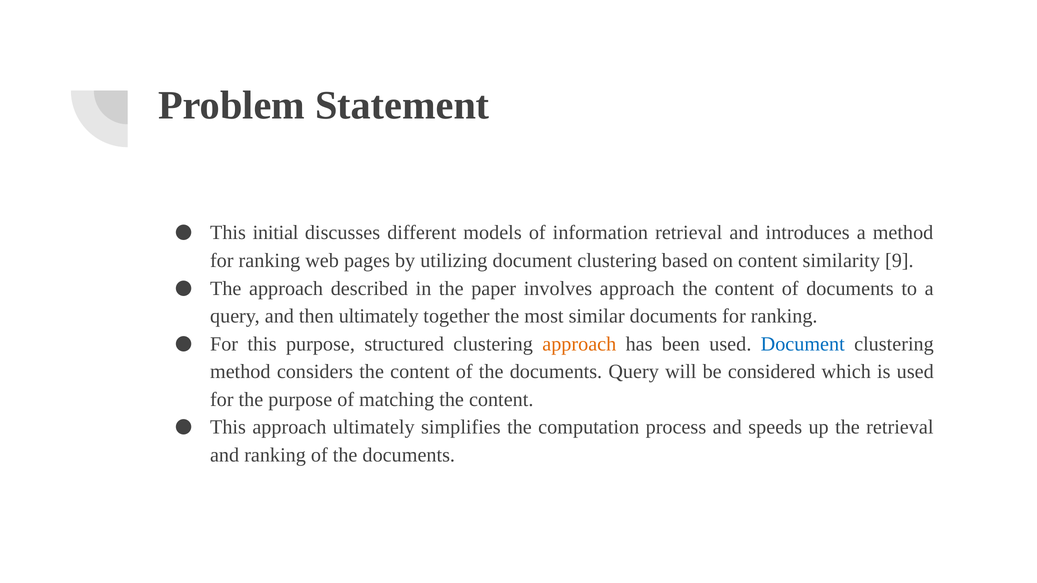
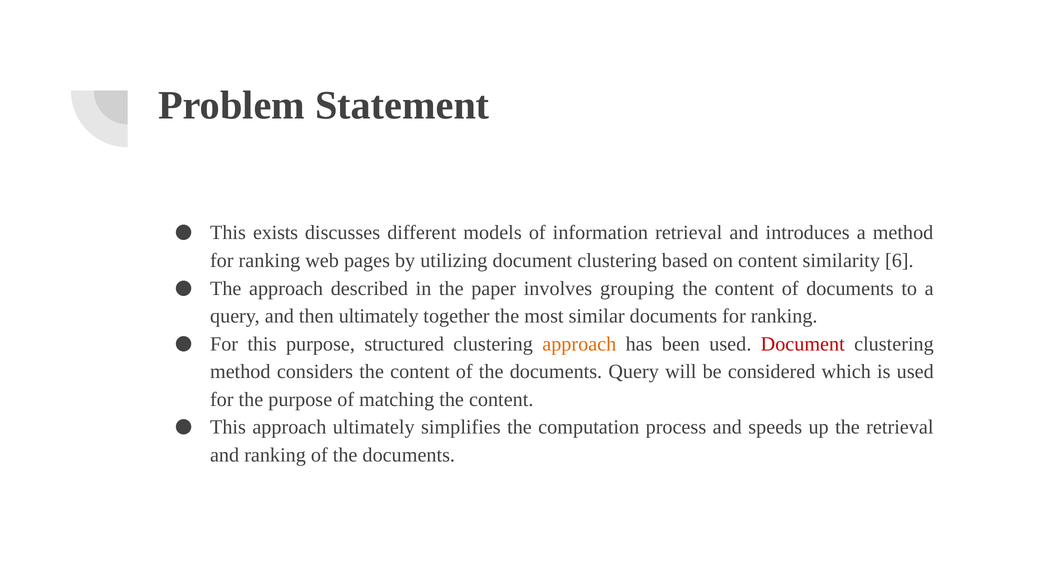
initial: initial -> exists (276, 233)
9: 9 -> 6 (899, 261)
involves approach: approach -> grouping (637, 289)
Document colour: blue -> red (803, 344)
